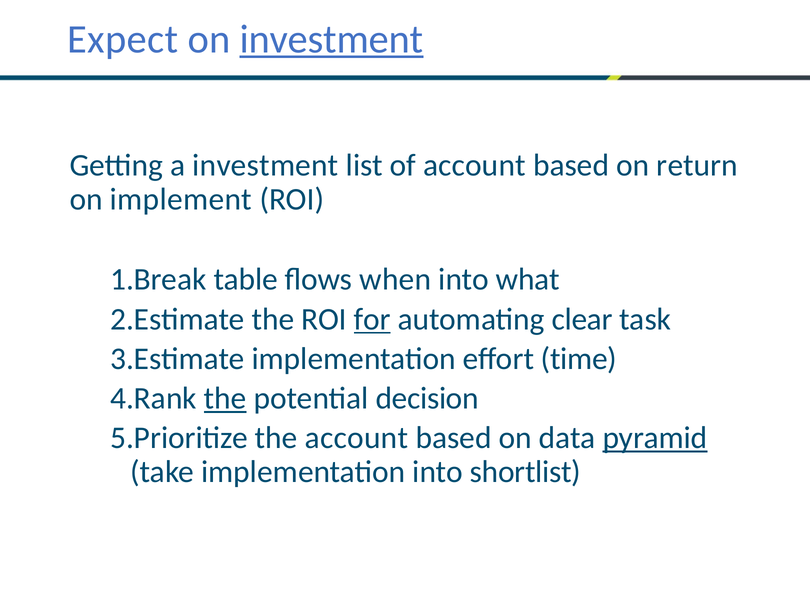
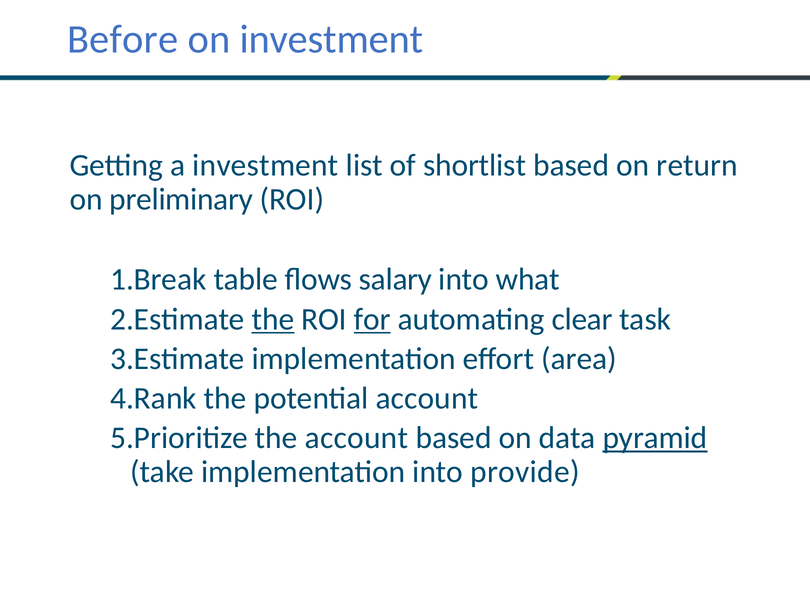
Expect: Expect -> Before (123, 39)
investment underline: present -> none (331, 39)
of account: account -> shortlist (475, 165)
implement: implement -> preliminary (181, 199)
when: when -> salary (396, 279)
the underline: none -> present (273, 319)
time: time -> area (579, 358)
the underline: present -> none (225, 398)
potential decision: decision -> account (427, 398)
shortlist: shortlist -> provide (525, 472)
